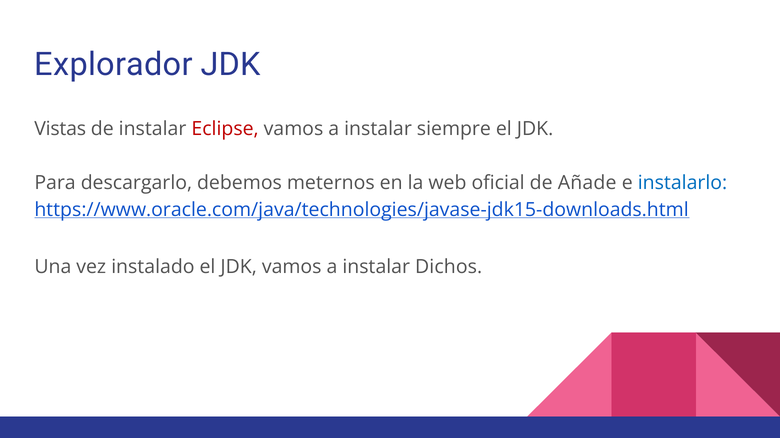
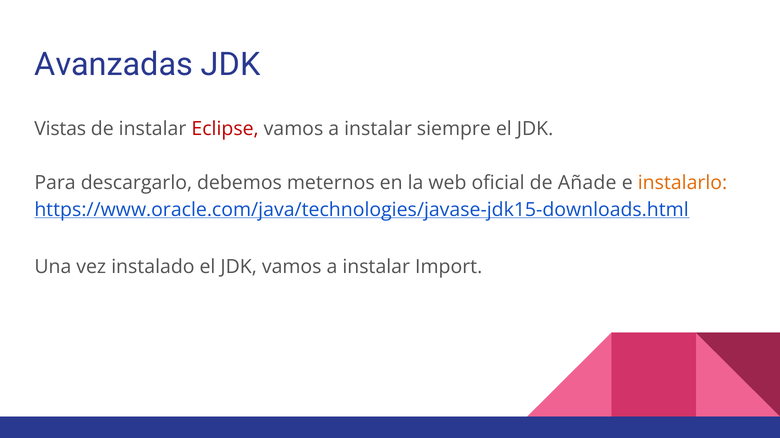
Explorador: Explorador -> Avanzadas (114, 65)
instalarlo colour: blue -> orange (683, 183)
Dichos: Dichos -> Import (449, 267)
